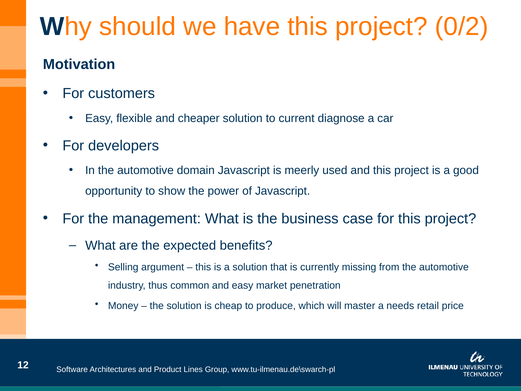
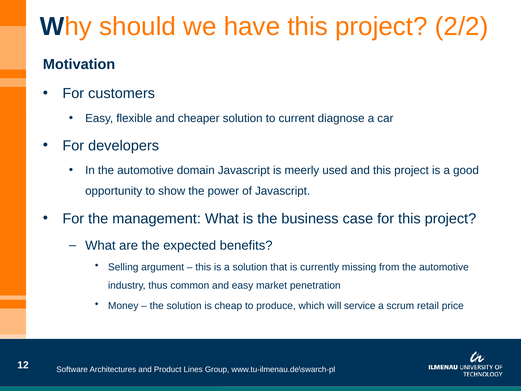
0/2: 0/2 -> 2/2 (462, 27)
master: master -> service (360, 306)
needs: needs -> scrum (400, 306)
